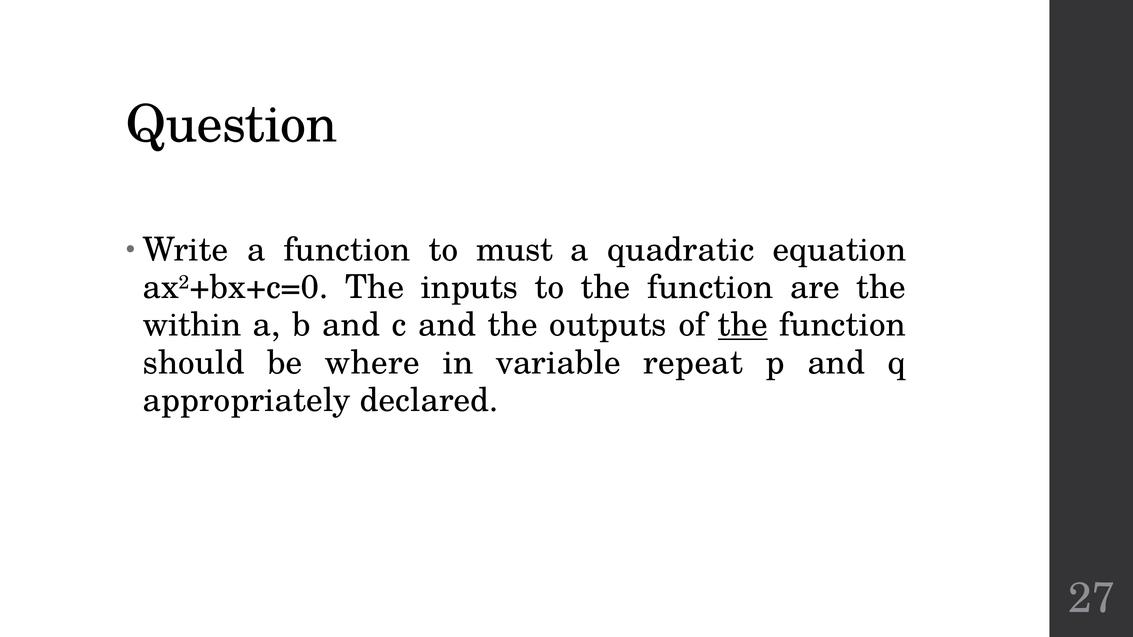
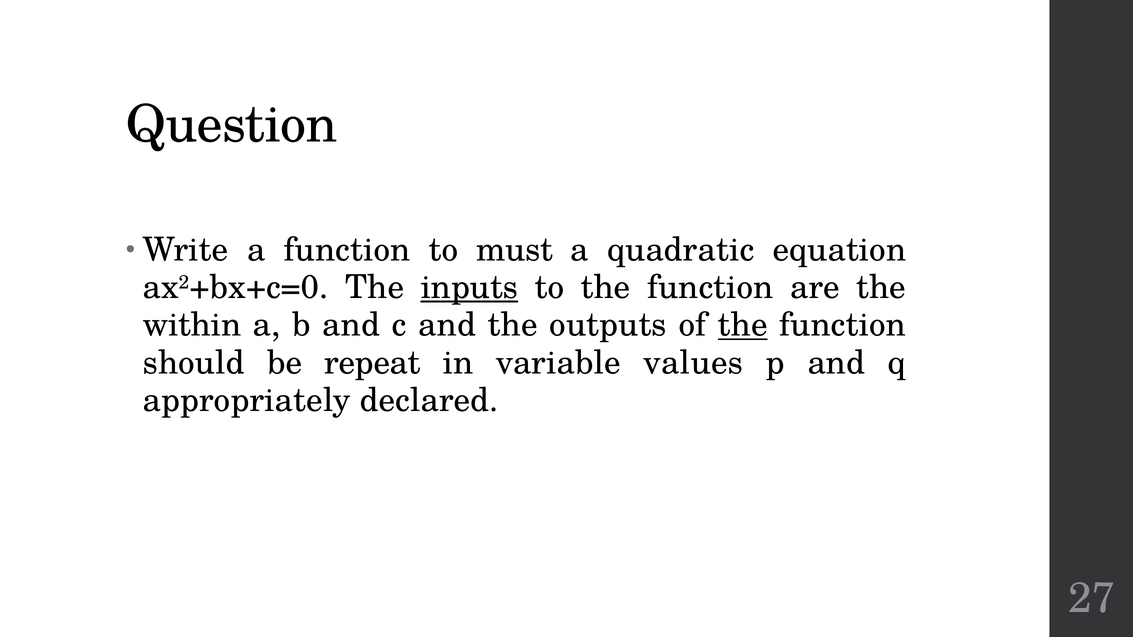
inputs underline: none -> present (469, 288)
where: where -> repeat (373, 363)
repeat: repeat -> values (693, 363)
